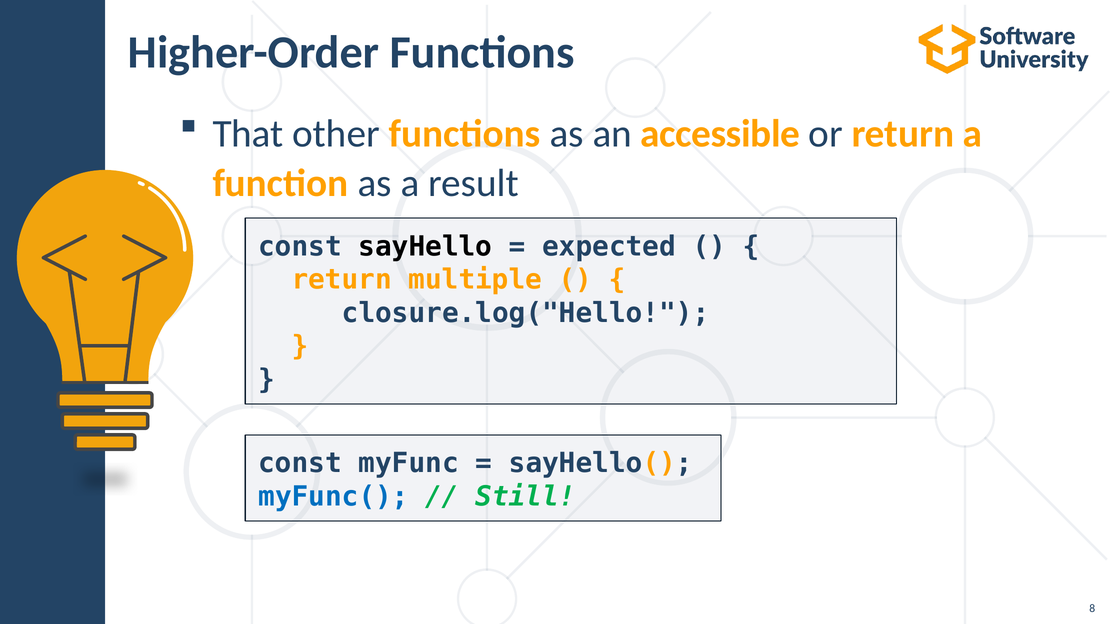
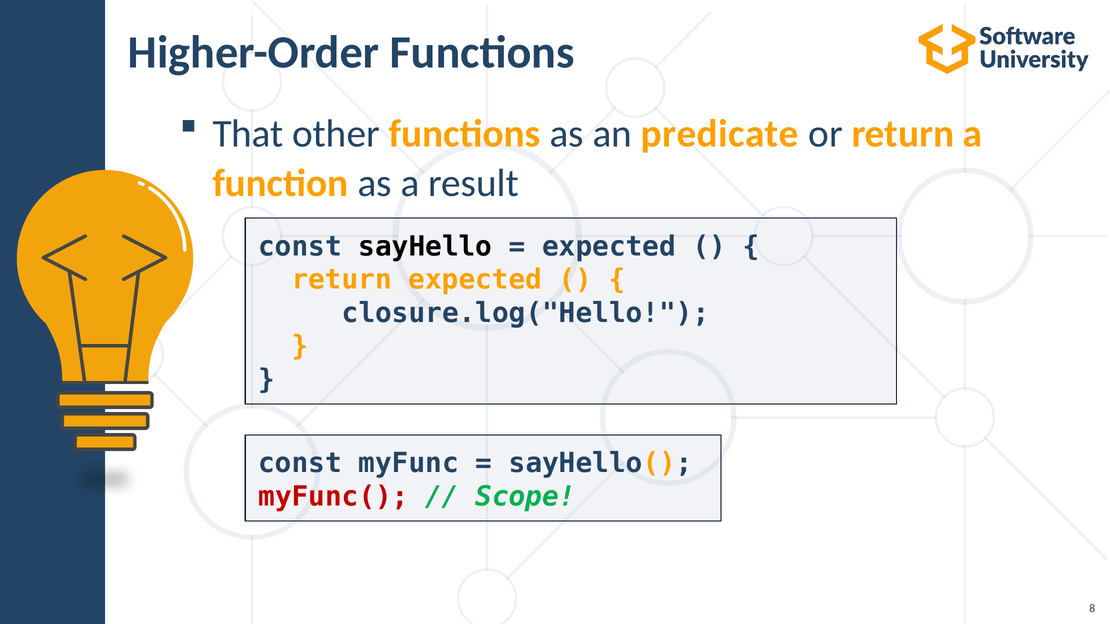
accessible: accessible -> predicate (720, 134)
return multiple: multiple -> expected (475, 280)
myFunc( colour: blue -> red (334, 497)
Still: Still -> Scope (525, 497)
